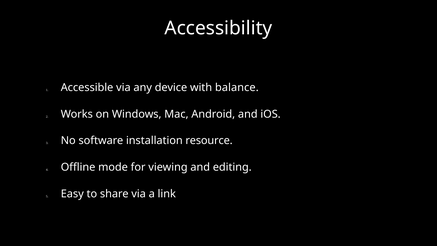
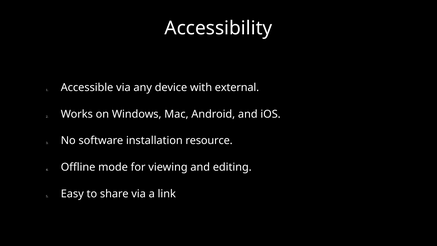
balance: balance -> external (237, 87)
